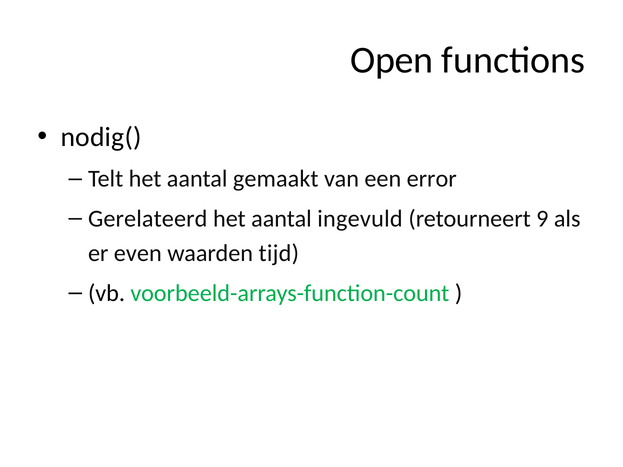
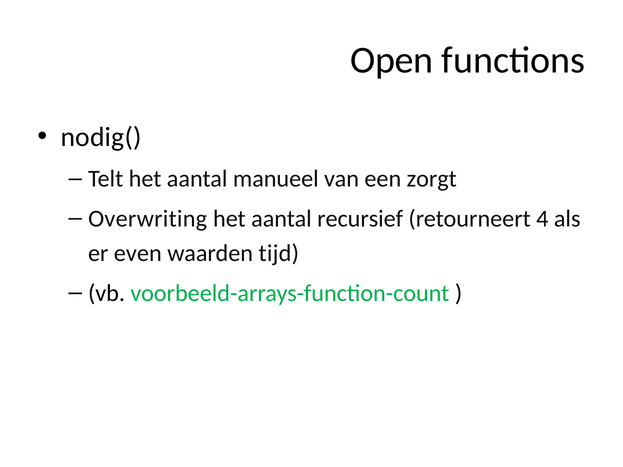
gemaakt: gemaakt -> manueel (276, 179)
error: error -> zorgt (432, 179)
Gerelateerd: Gerelateerd -> Overwriting (148, 219)
ingevuld: ingevuld -> recursief (360, 219)
9: 9 -> 4 (542, 219)
